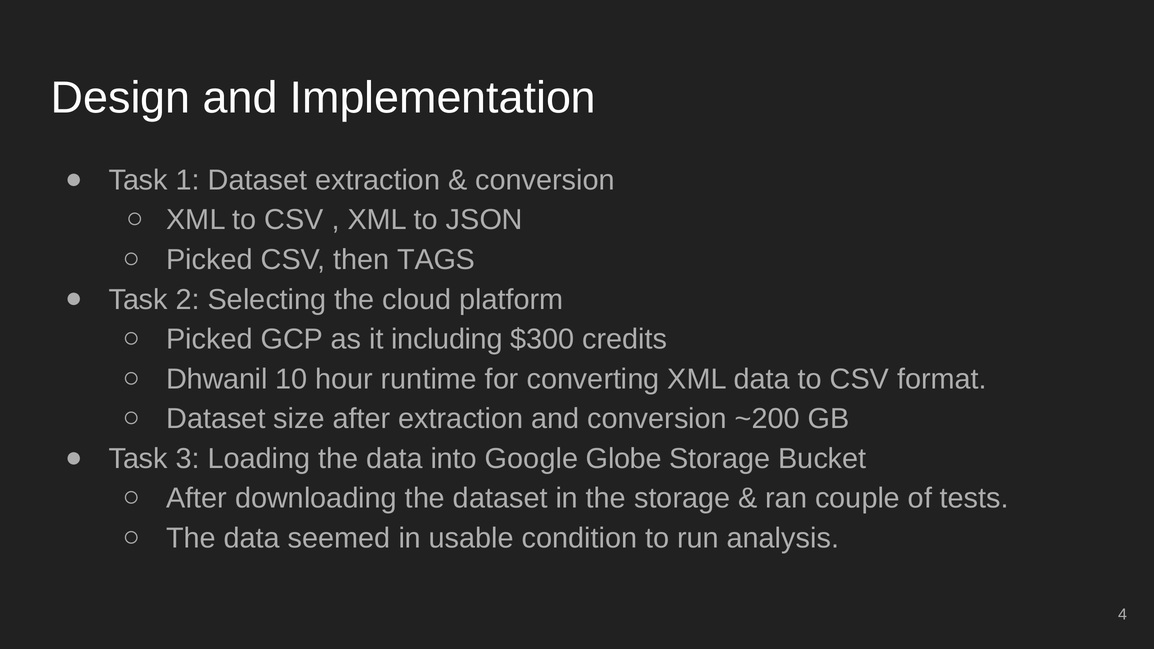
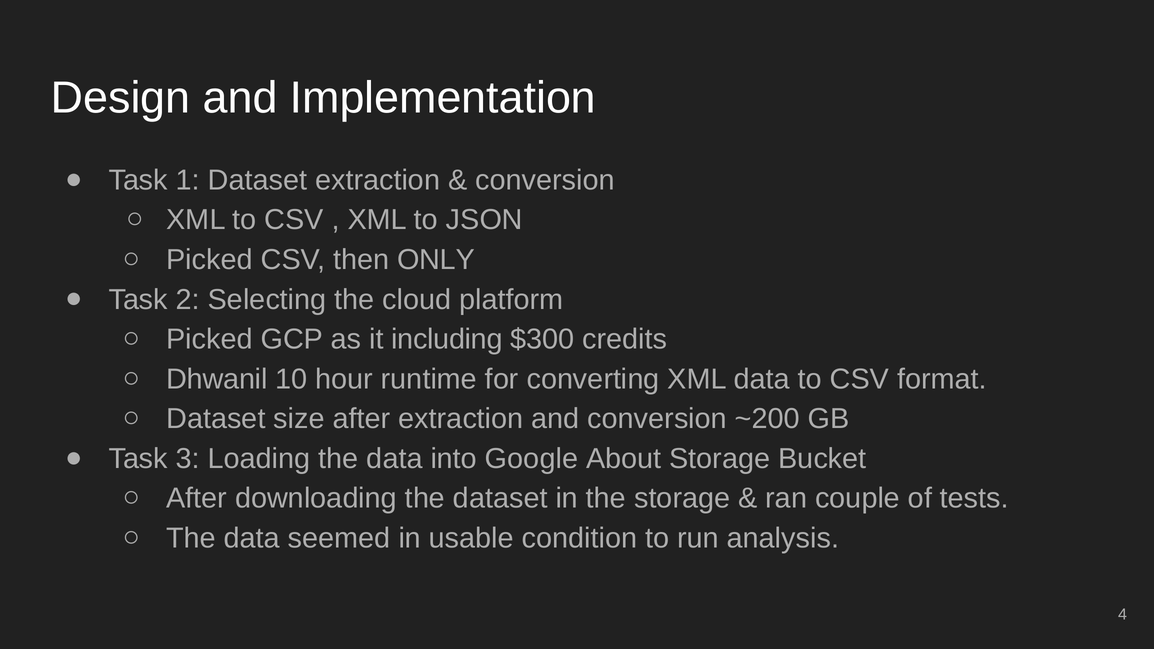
TAGS: TAGS -> ONLY (436, 260)
Globe: Globe -> About (624, 459)
